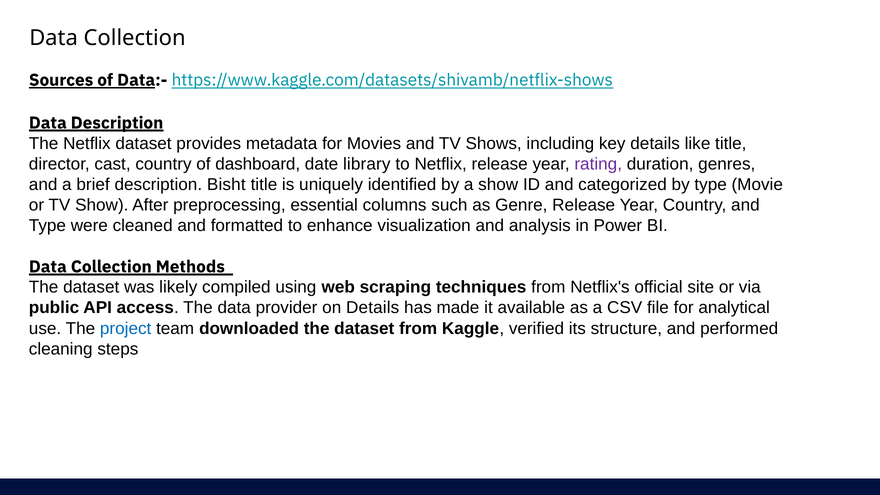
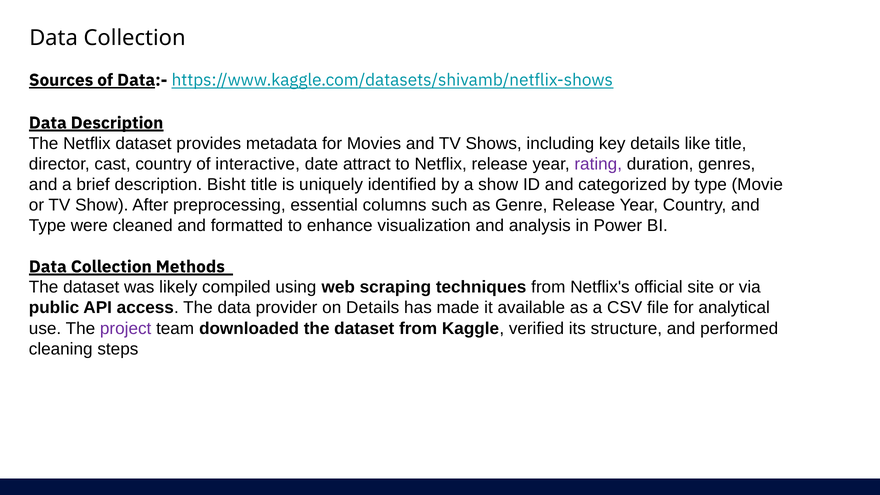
dashboard: dashboard -> interactive (258, 164)
library: library -> attract (367, 164)
project colour: blue -> purple (126, 328)
